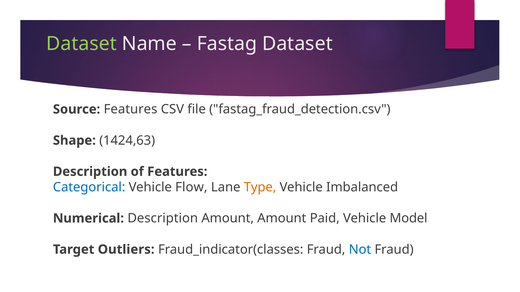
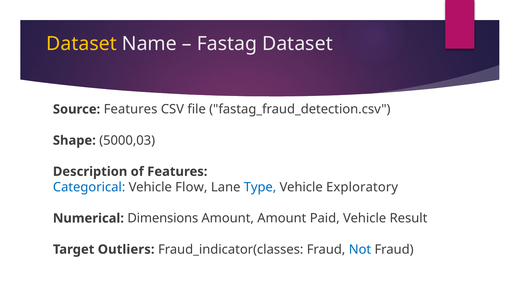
Dataset colour: light green -> yellow (82, 44)
1424,63: 1424,63 -> 5000,03 (127, 141)
Type colour: orange -> blue (260, 187)
Imbalanced: Imbalanced -> Exploratory (362, 187)
Numerical Description: Description -> Dimensions (163, 219)
Model: Model -> Result (408, 219)
